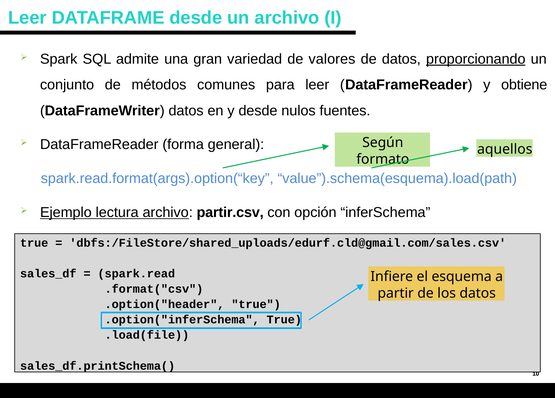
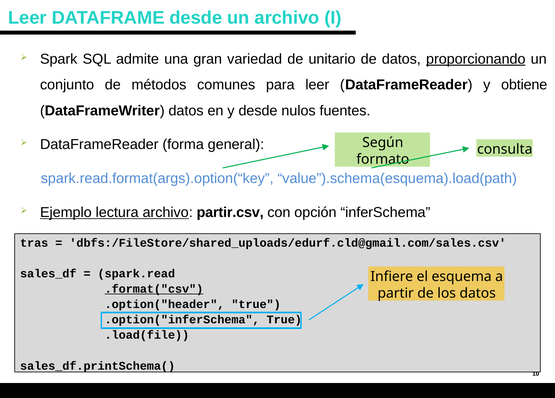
valores: valores -> unitario (332, 59)
aquellos: aquellos -> consulta (505, 149)
true: true -> tras (34, 243)
.format("csv underline: none -> present (154, 289)
